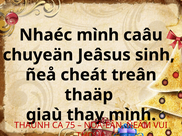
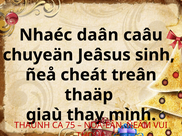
Nhaéc mình: mình -> daân (98, 35)
